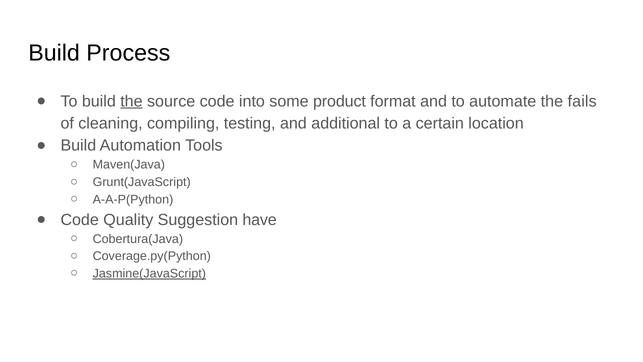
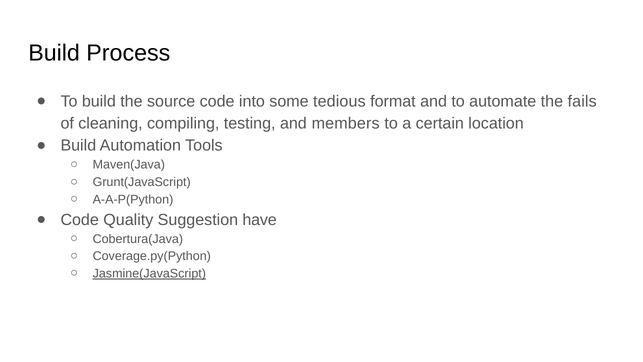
the underline: present -> none (131, 101)
product: product -> tedious (339, 101)
additional: additional -> members (346, 123)
